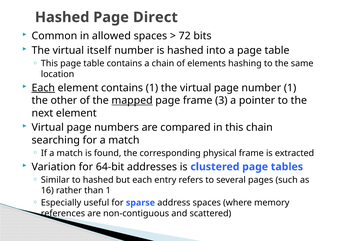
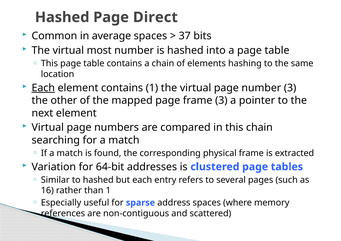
allowed: allowed -> average (111, 36)
72: 72 -> 37 (185, 36)
itself: itself -> most (99, 51)
number 1: 1 -> 3 (290, 88)
mapped underline: present -> none (132, 100)
